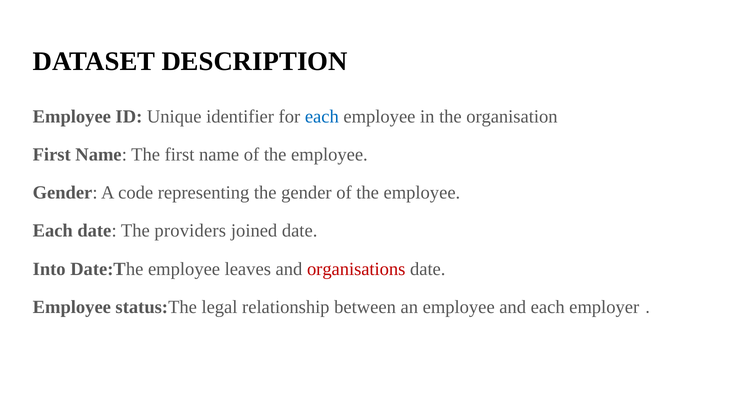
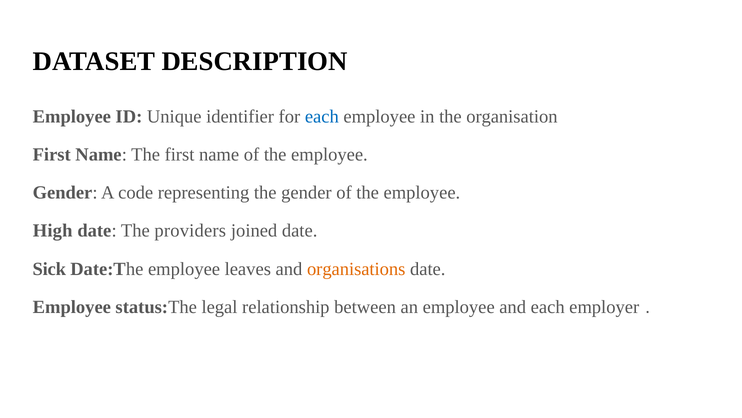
Each: Each -> High (53, 231)
Into: Into -> Sick (49, 268)
organisations colour: red -> orange (356, 268)
